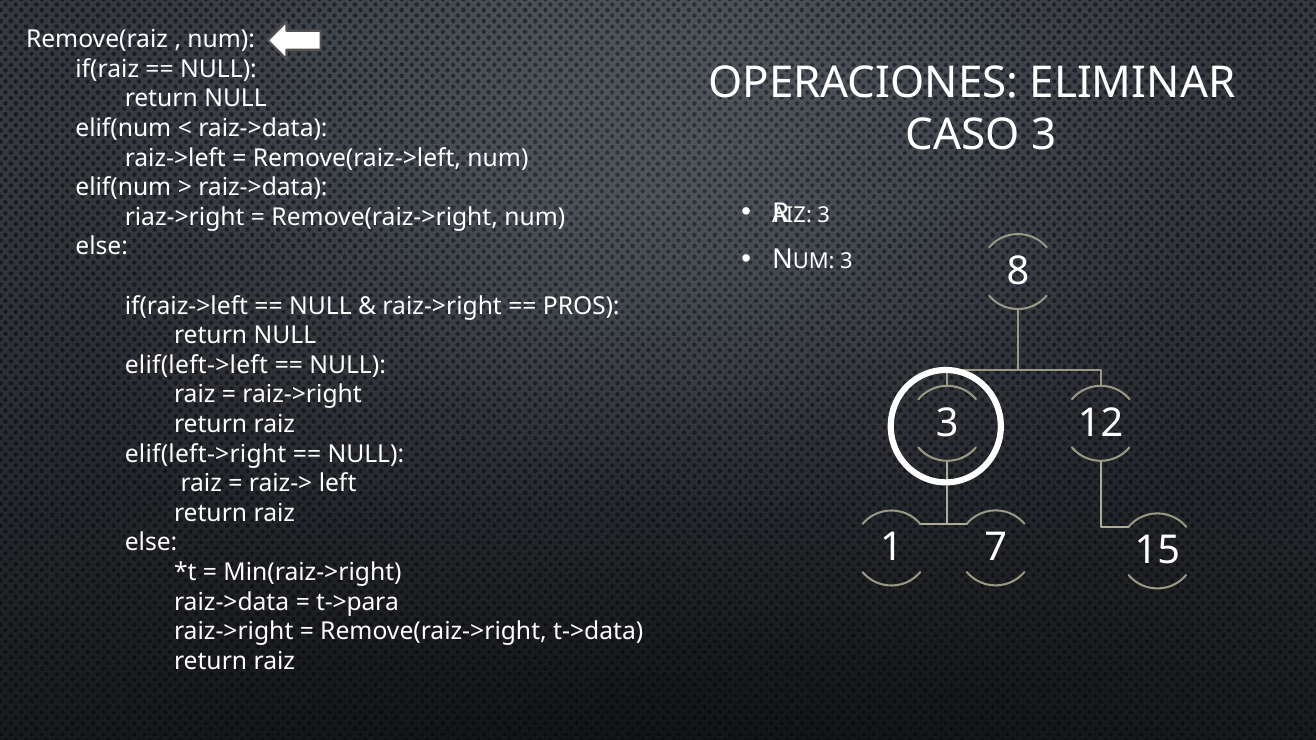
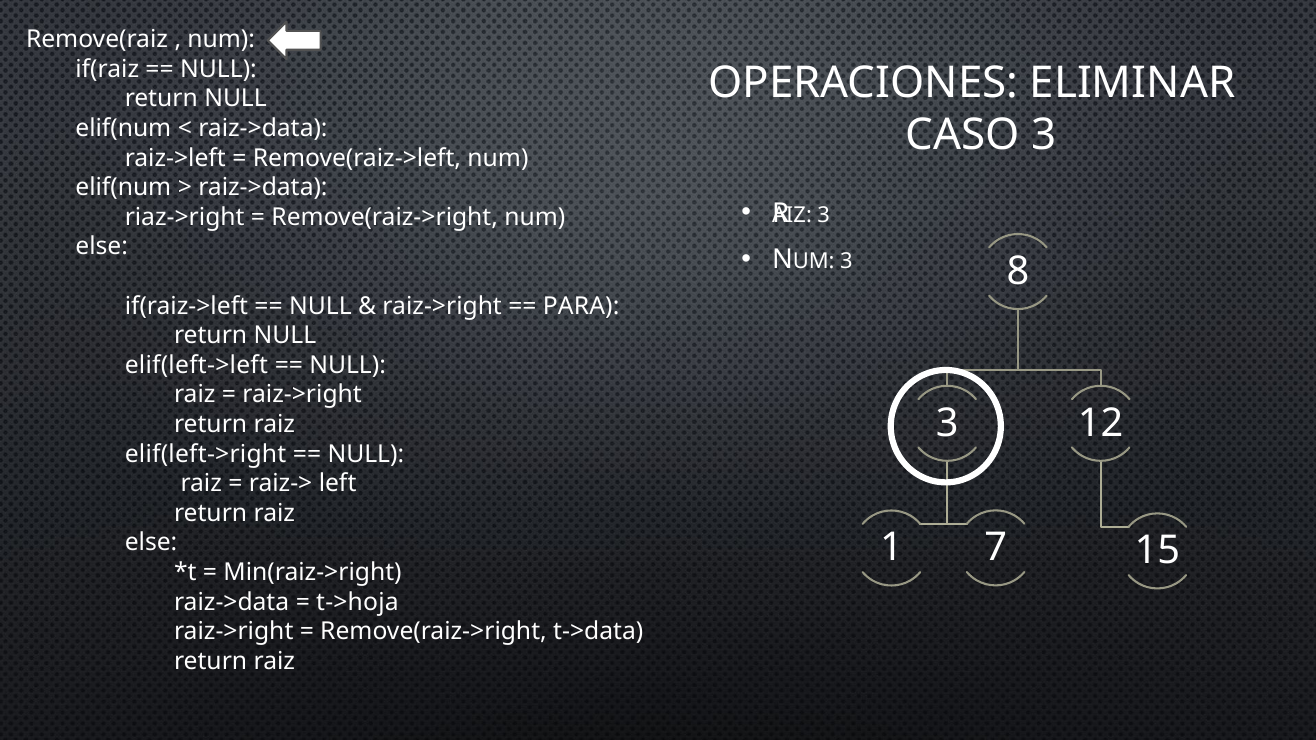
PROS: PROS -> PARA (581, 306)
t->para: t->para -> t->hoja (357, 602)
